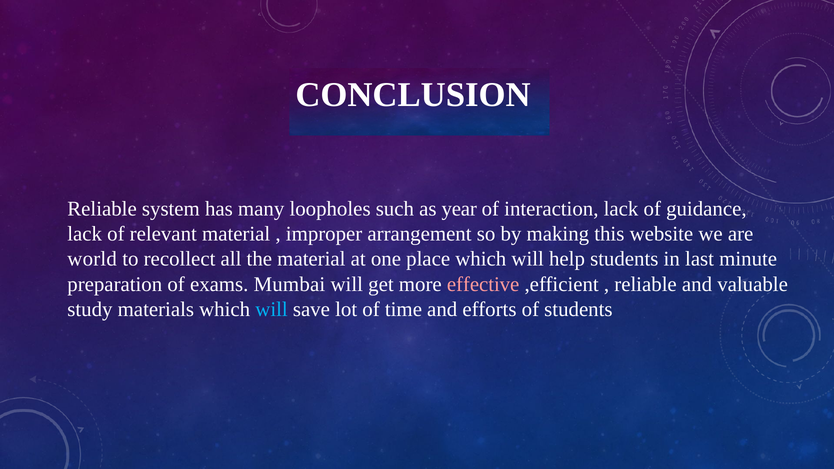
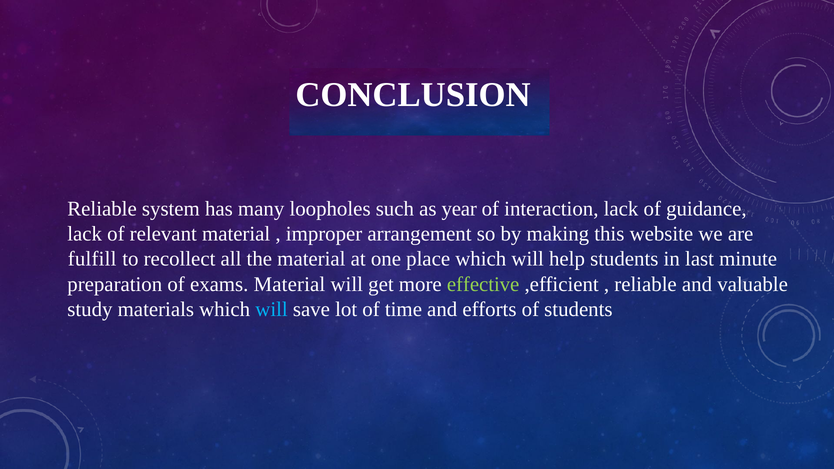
world: world -> fulfill (92, 259)
exams Mumbai: Mumbai -> Material (289, 284)
effective colour: pink -> light green (483, 284)
